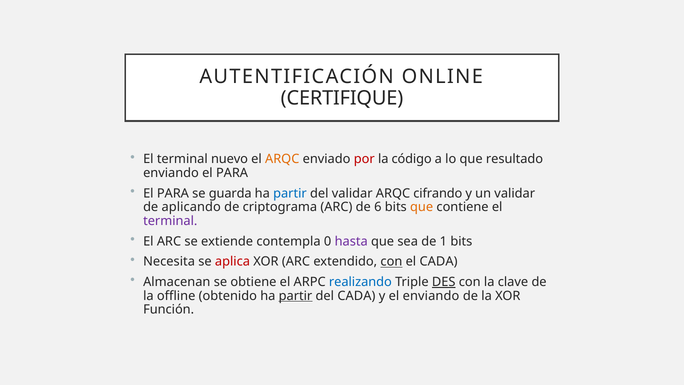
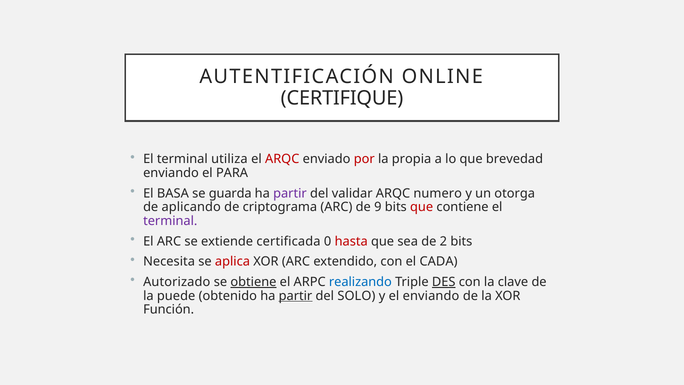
nuevo: nuevo -> utiliza (229, 159)
ARQC colour: orange -> red (282, 159)
código: código -> propia (412, 159)
resultado: resultado -> brevedad (514, 159)
PARA: PARA -> BASA (173, 193)
partir colour: blue -> purple (290, 193)
cifrando: cifrando -> numero (438, 193)
un validar: validar -> otorga (515, 193)
6: 6 -> 9 (378, 207)
que colour: orange -> red (422, 207)
contempla: contempla -> certificada (288, 241)
hasta colour: purple -> red (351, 241)
1: 1 -> 2 (443, 241)
con underline: present -> none (391, 261)
Almacenan: Almacenan -> Autorizado (177, 282)
obtiene underline: none -> present (253, 282)
offline: offline -> puede (176, 296)
del CADA: CADA -> SOLO (356, 296)
